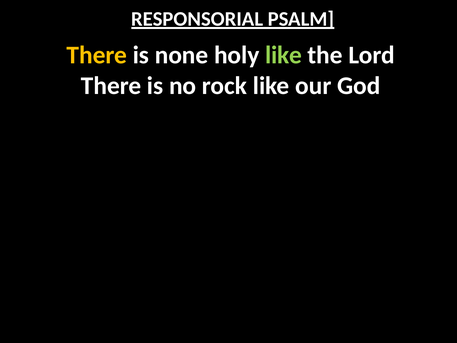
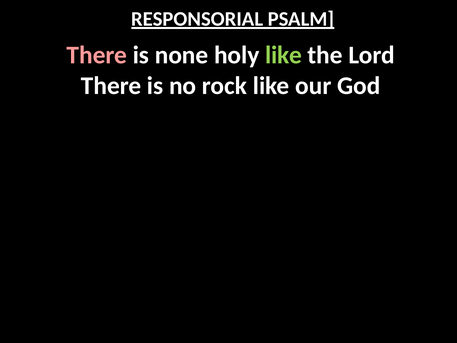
There colour: yellow -> pink (97, 55)
